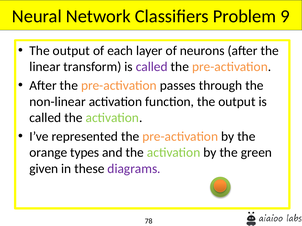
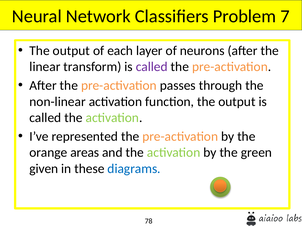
9: 9 -> 7 (285, 16)
types: types -> areas (85, 153)
diagrams colour: purple -> blue (134, 169)
